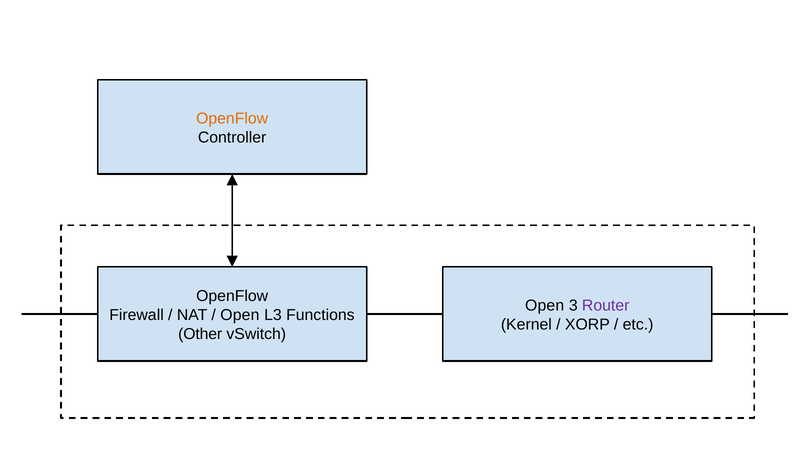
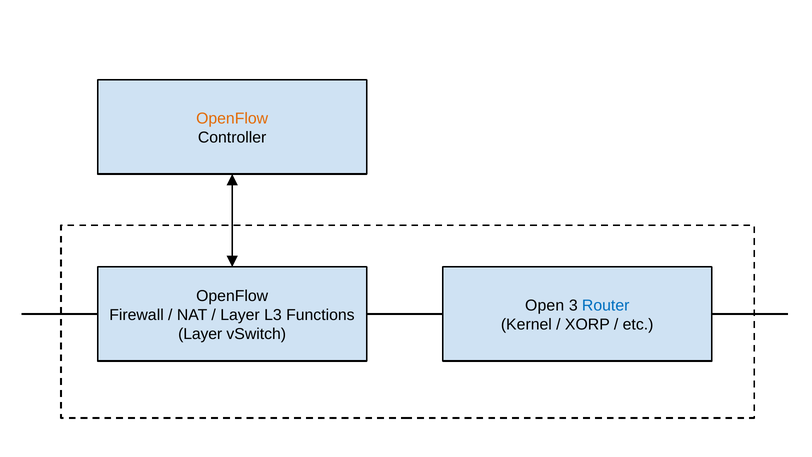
Router colour: purple -> blue (606, 305)
Open: Open -> Layer (240, 315)
Other: Other -> Layer (200, 334)
